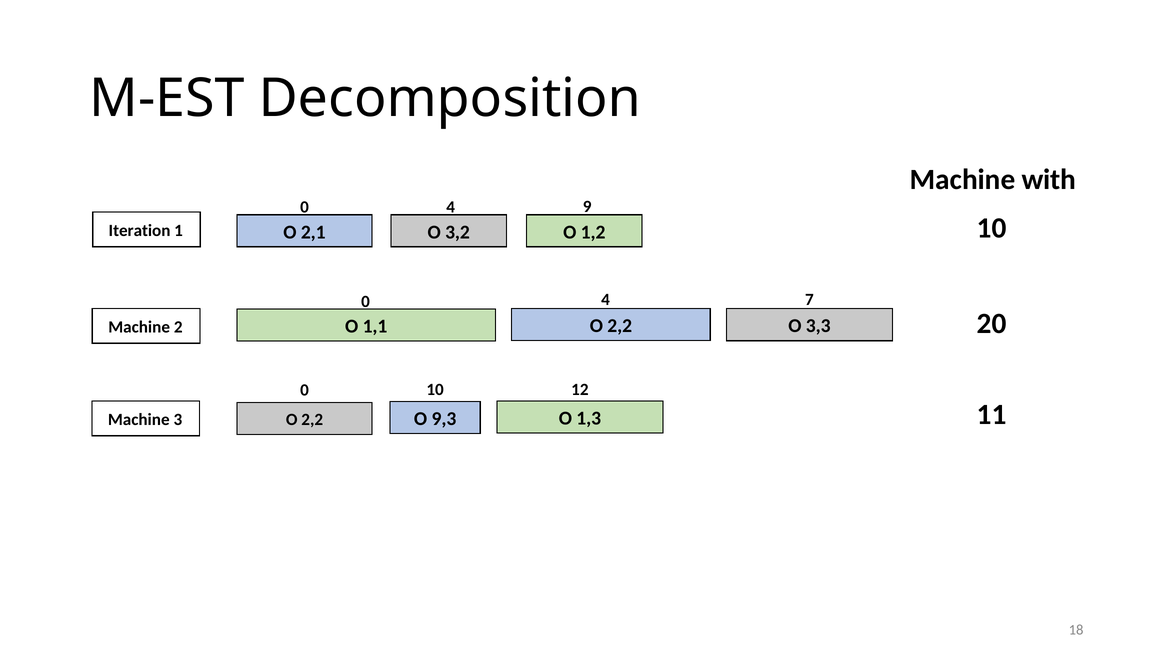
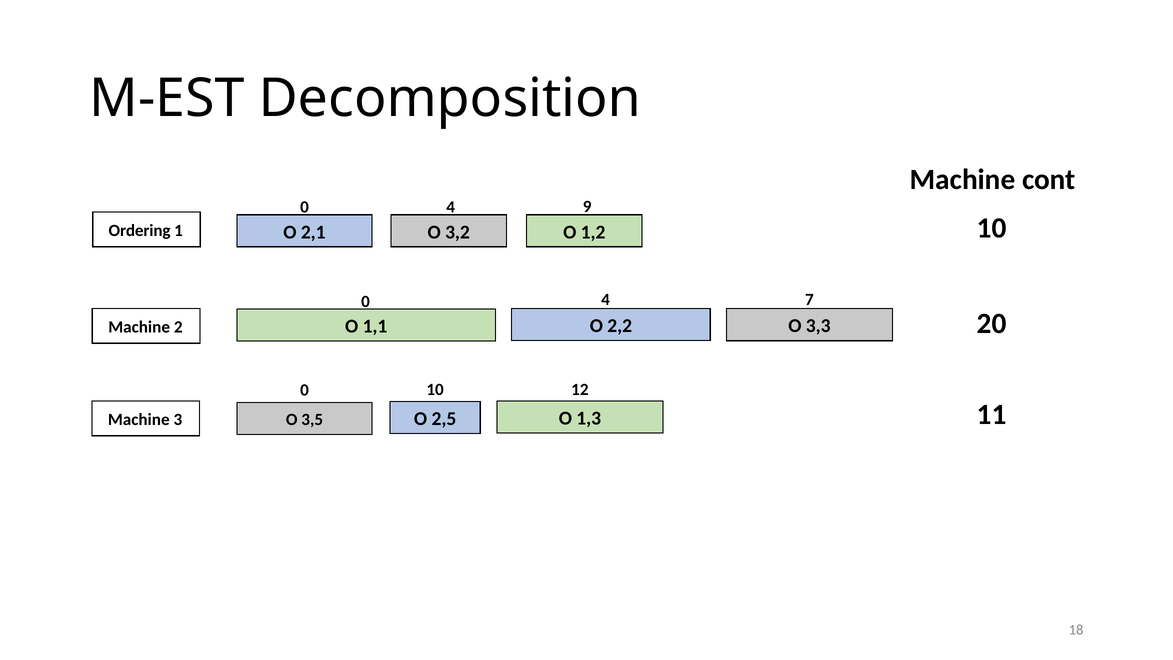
with: with -> cont (1049, 179)
Iteration: Iteration -> Ordering (140, 231)
9,3: 9,3 -> 2,5 (444, 419)
3 O 2,2: 2,2 -> 3,5 (312, 420)
